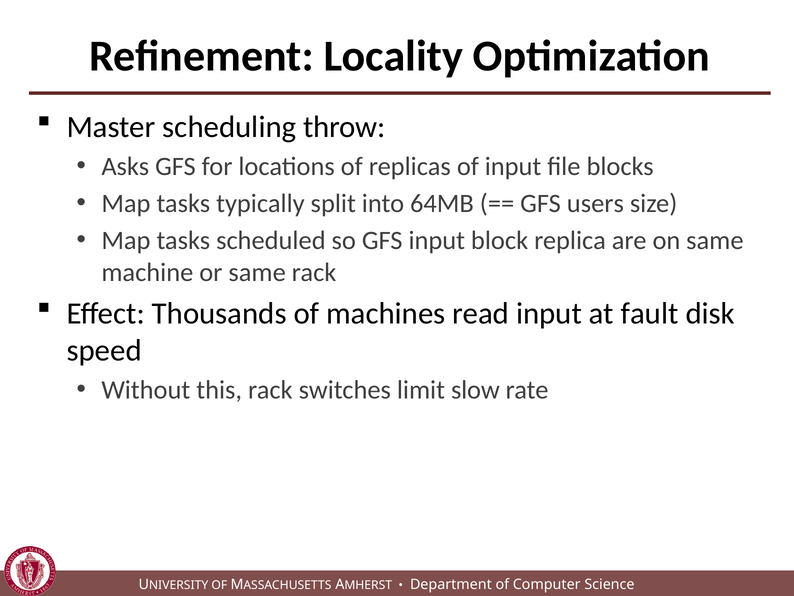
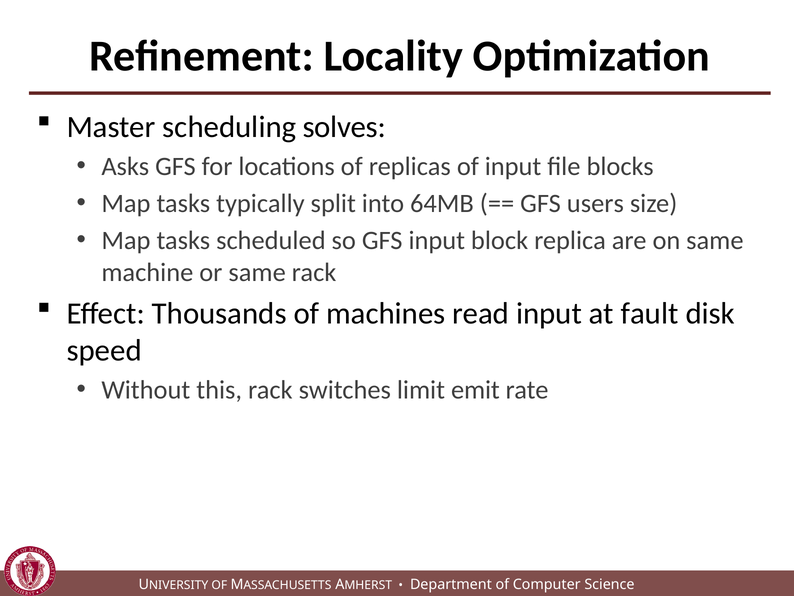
throw: throw -> solves (344, 127)
slow: slow -> emit (475, 390)
